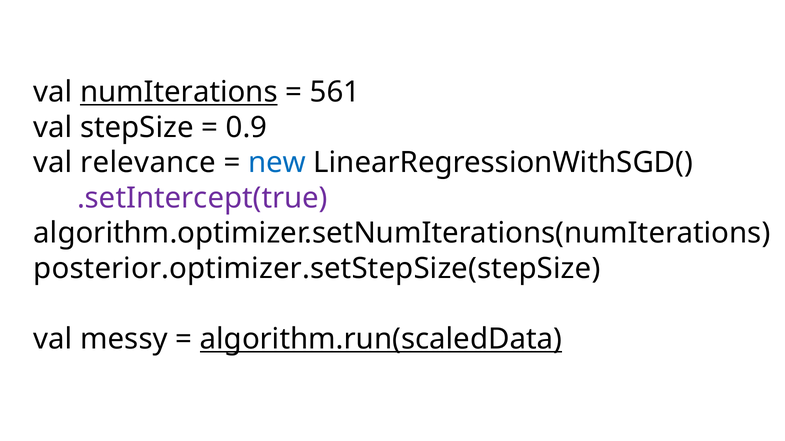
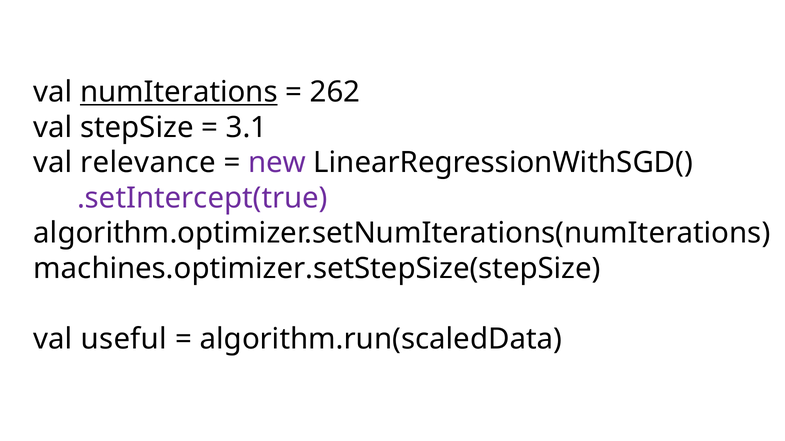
561: 561 -> 262 (335, 92)
0.9: 0.9 -> 3.1 (247, 128)
new colour: blue -> purple (277, 163)
posterior.optimizer.setStepSize(stepSize: posterior.optimizer.setStepSize(stepSize -> machines.optimizer.setStepSize(stepSize (317, 269)
messy: messy -> useful (124, 340)
algorithm.run(scaledData underline: present -> none (381, 340)
